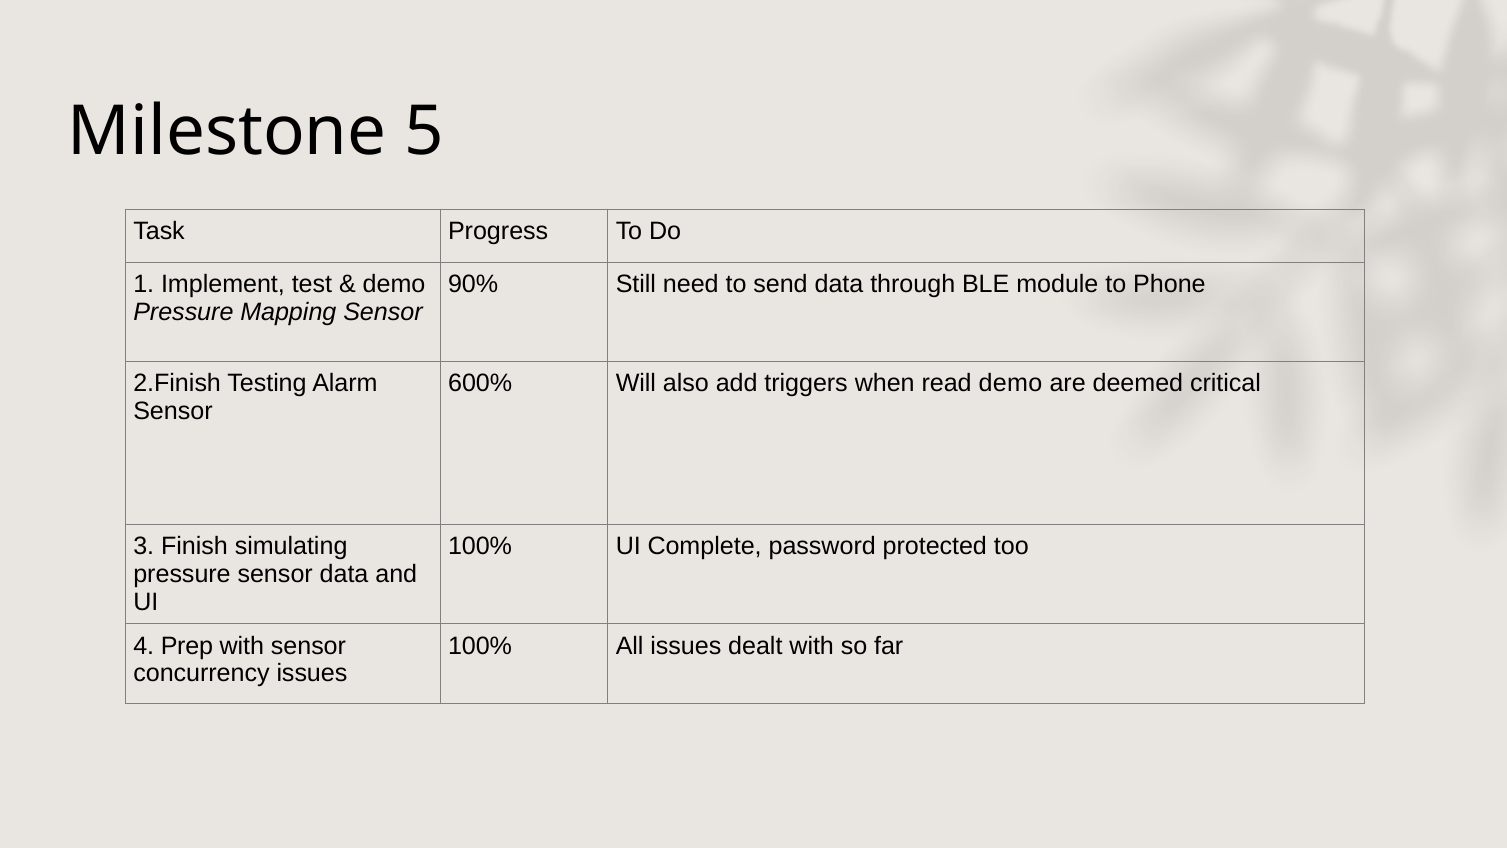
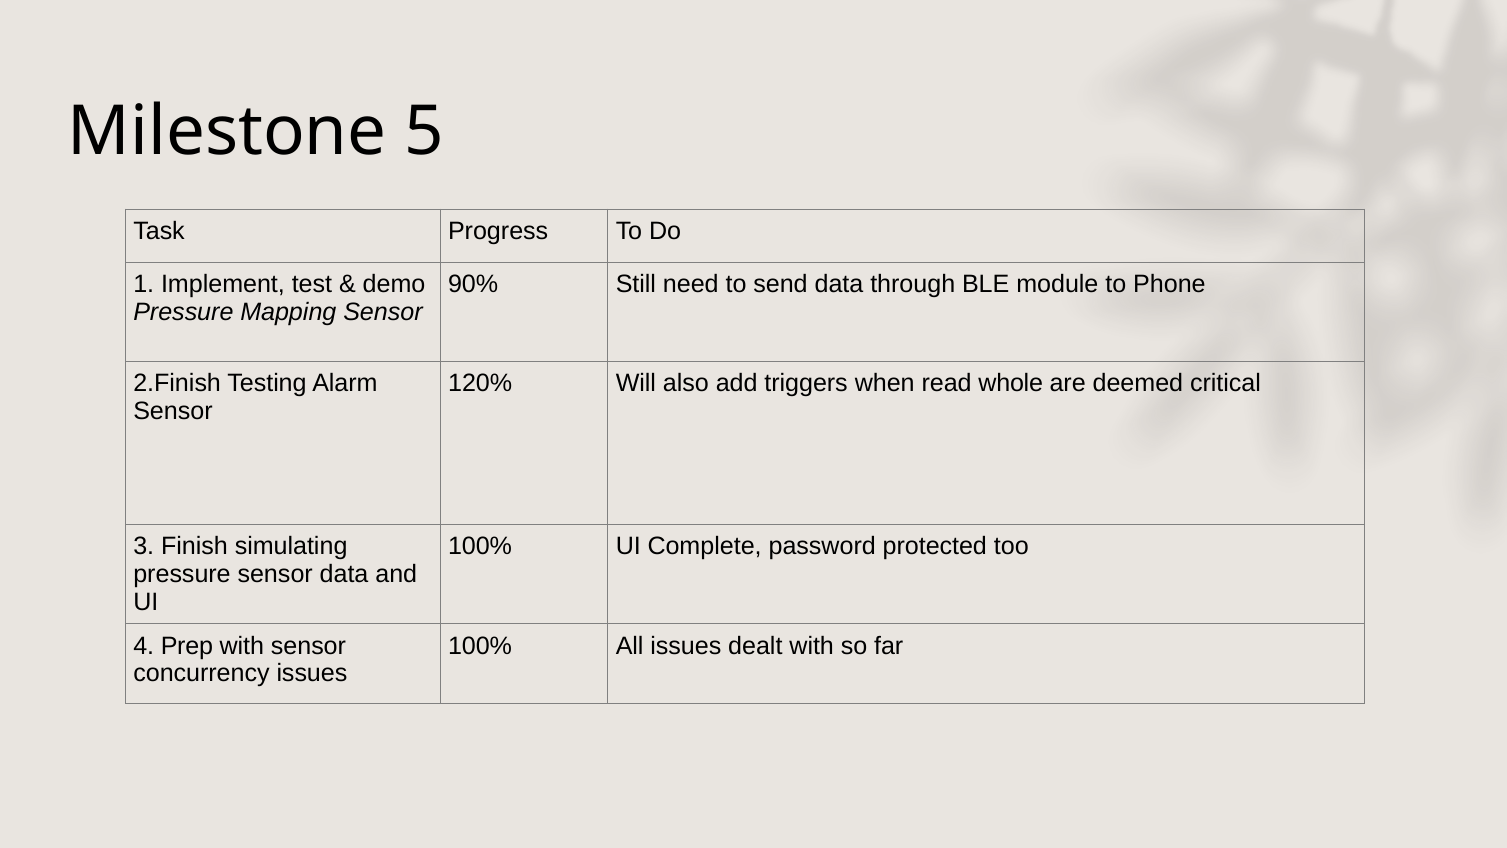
600%: 600% -> 120% (480, 383)
read demo: demo -> whole (1011, 383)
